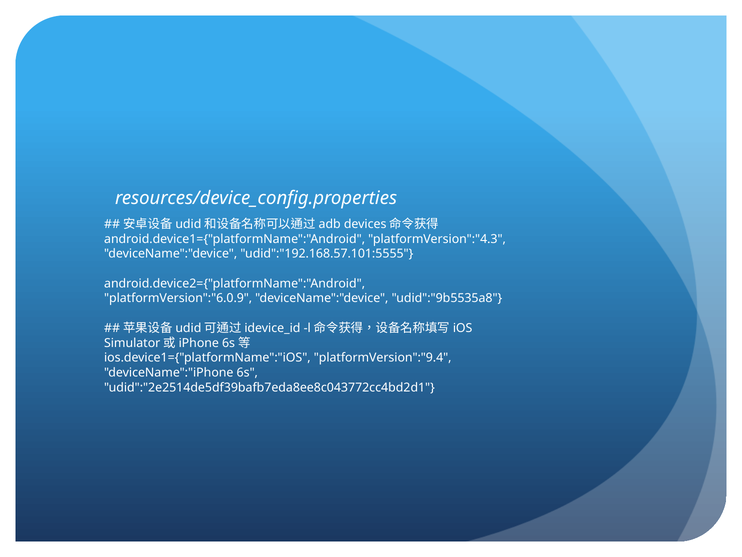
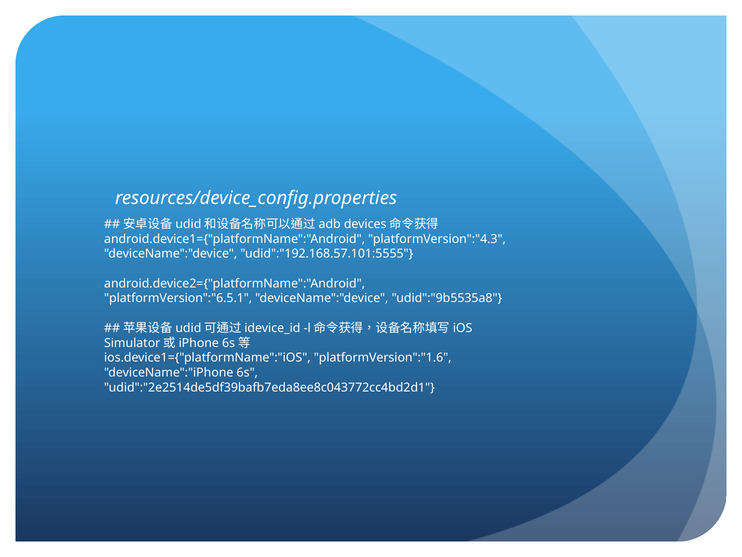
platformVersion":"6.0.9: platformVersion":"6.0.9 -> platformVersion":"6.5.1 (178, 298)
platformVersion":"9.4: platformVersion":"9.4 -> platformVersion":"1.6 (383, 357)
